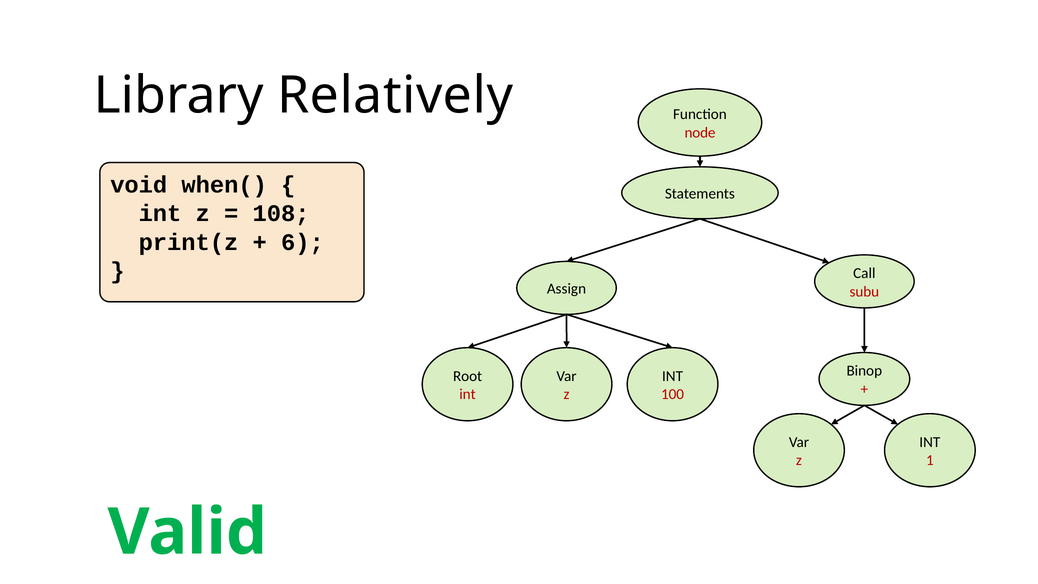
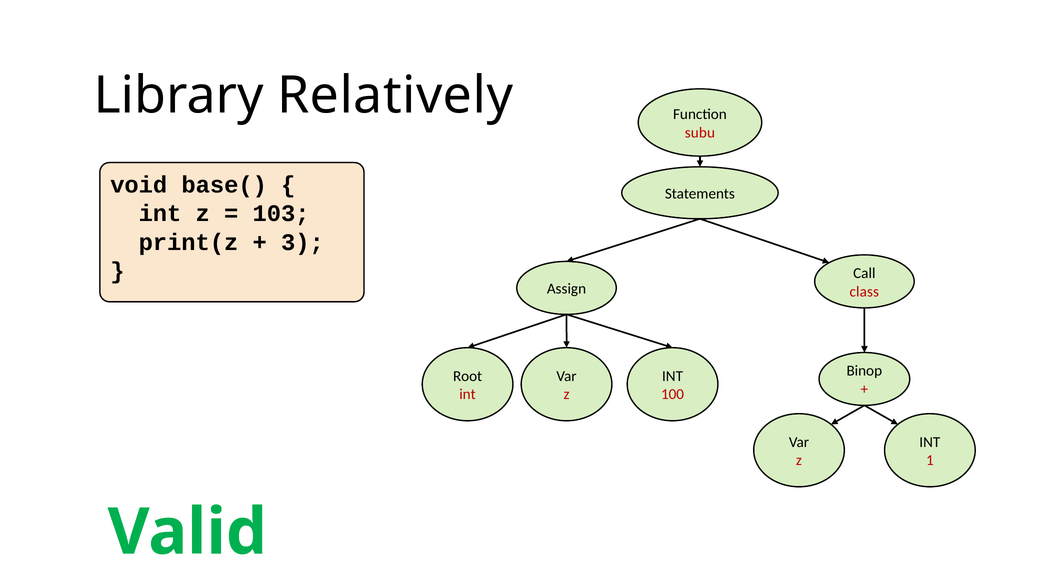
node: node -> subu (700, 133)
when(: when( -> base( (224, 185)
108: 108 -> 103 (281, 214)
6: 6 -> 3 (302, 242)
subu: subu -> class (864, 291)
